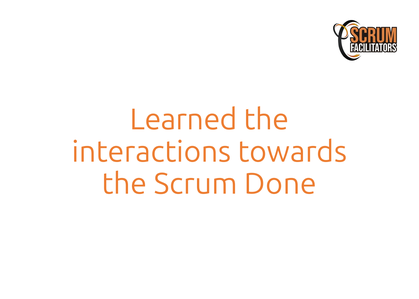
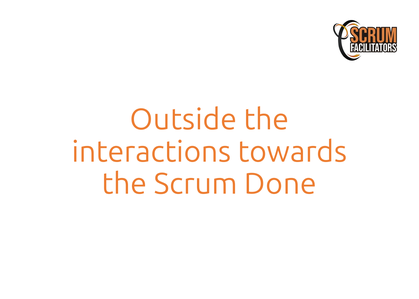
Learned: Learned -> Outside (183, 120)
